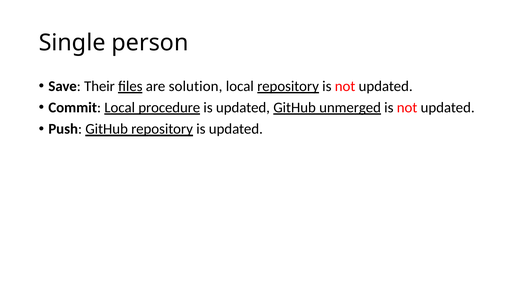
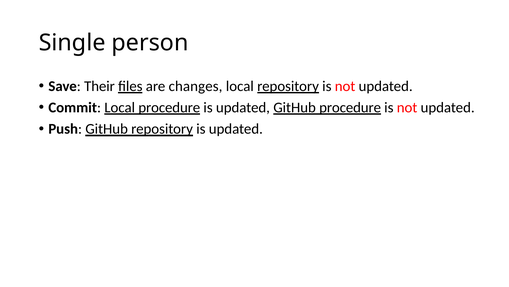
solution: solution -> changes (196, 86)
GitHub unmerged: unmerged -> procedure (350, 107)
